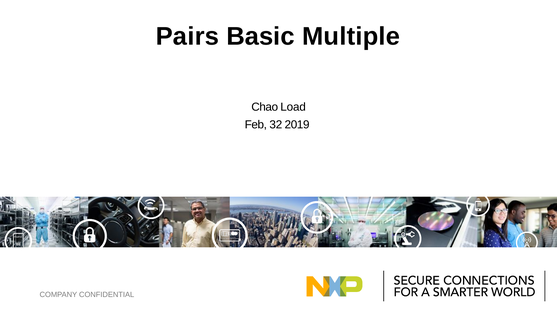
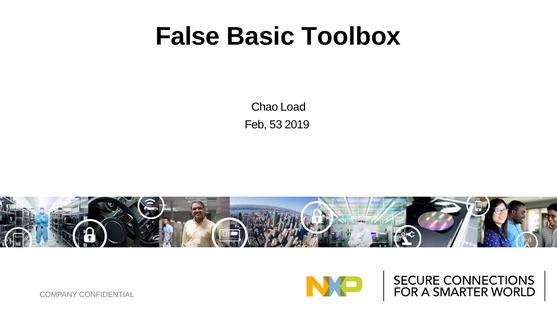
Pairs: Pairs -> False (188, 36)
Multiple: Multiple -> Toolbox (351, 36)
32: 32 -> 53 (276, 125)
